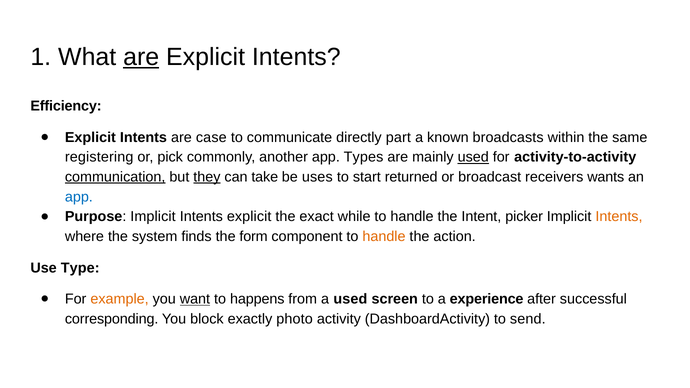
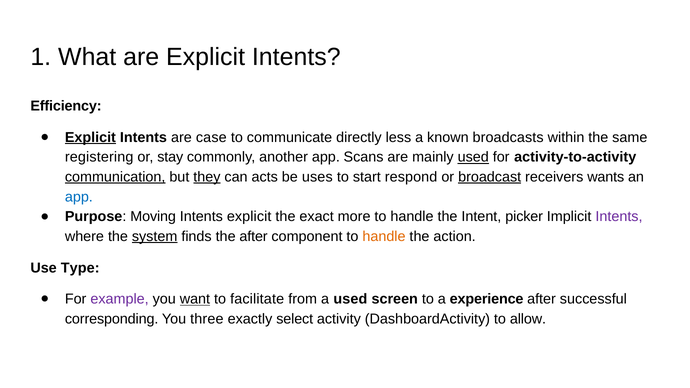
are underline: present -> none (141, 57)
Explicit underline: none -> present (90, 137)
part: part -> less (398, 137)
pick: pick -> stay (170, 157)
Types: Types -> Scans (364, 157)
take: take -> acts (265, 177)
returned: returned -> respond (411, 177)
broadcast underline: none -> present (490, 177)
Purpose Implicit: Implicit -> Moving (153, 217)
while: while -> more (354, 217)
Intents colour: orange -> purple (619, 217)
system underline: none -> present (155, 237)
the form: form -> after (254, 237)
example colour: orange -> purple (120, 299)
happens: happens -> facilitate (257, 299)
block: block -> three (207, 319)
photo: photo -> select (295, 319)
send: send -> allow (528, 319)
